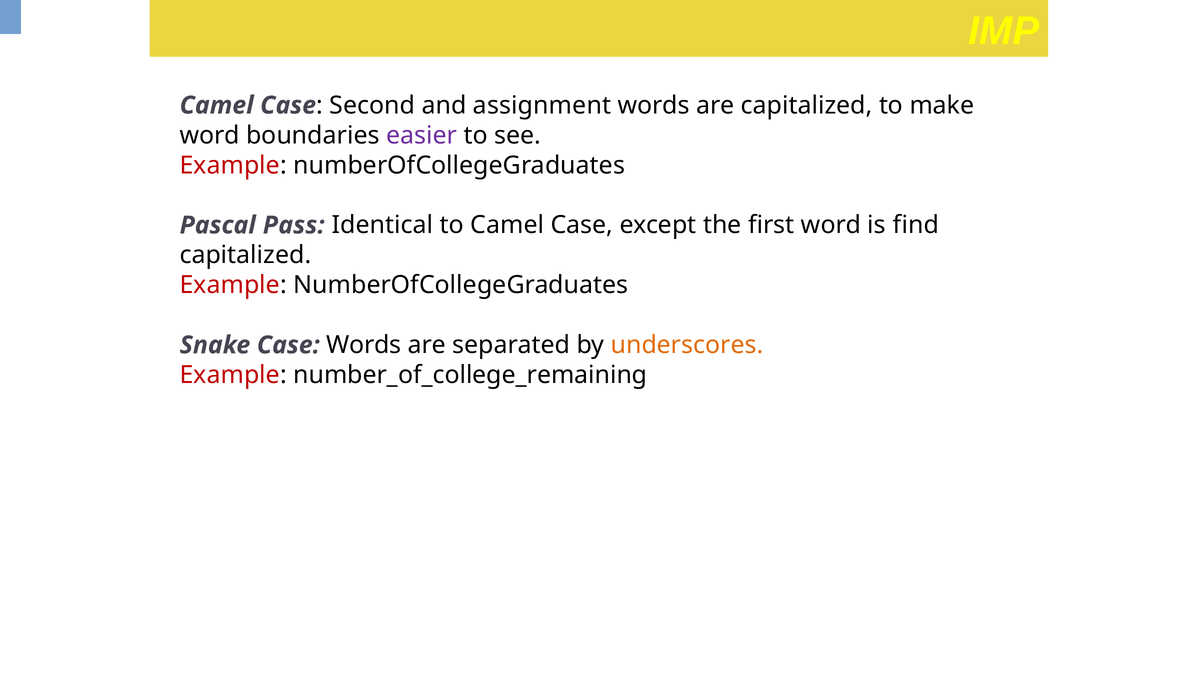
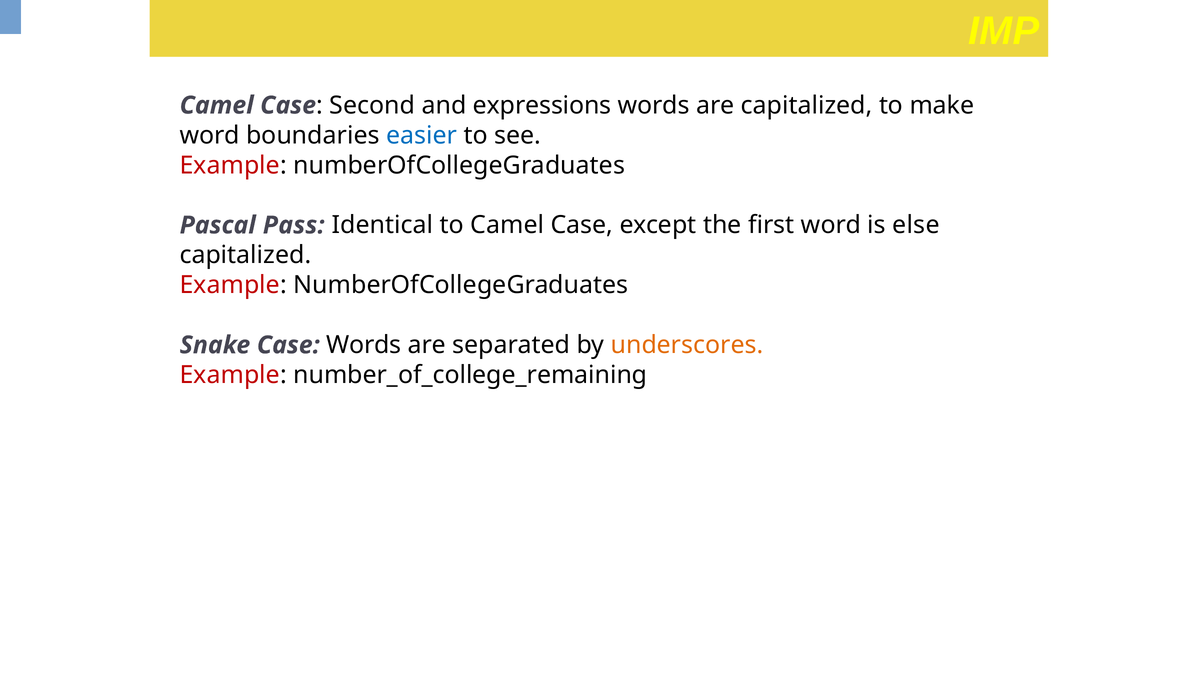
assignment: assignment -> expressions (542, 105)
easier colour: purple -> blue (422, 135)
find: find -> else (916, 225)
